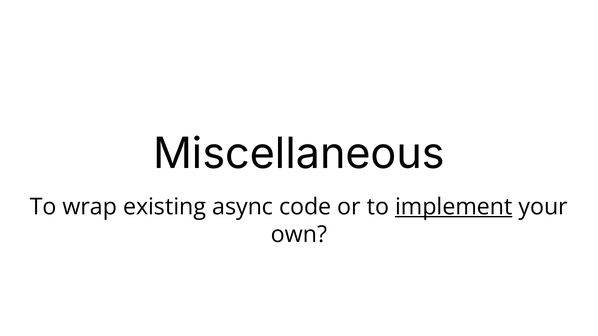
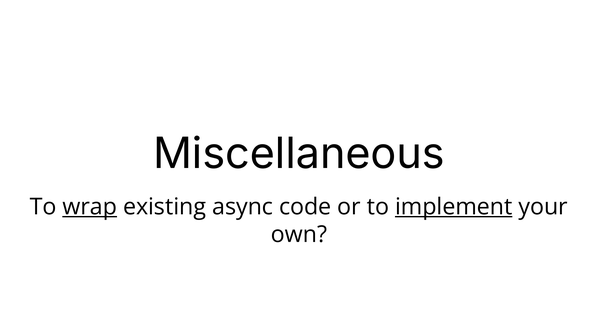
wrap underline: none -> present (90, 207)
